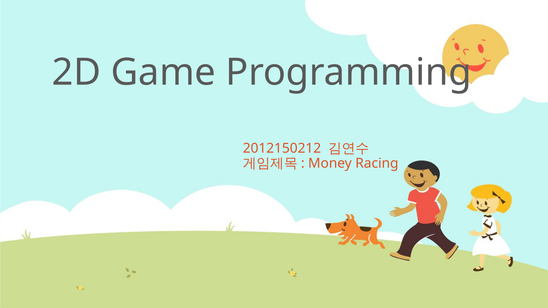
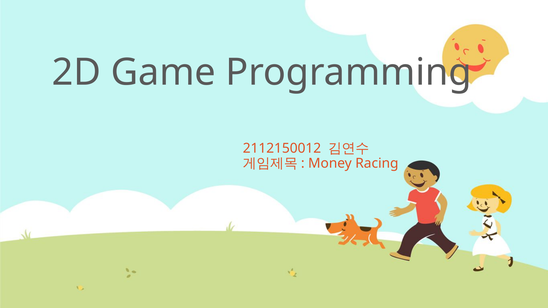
2012150212: 2012150212 -> 2112150012 (282, 149)
